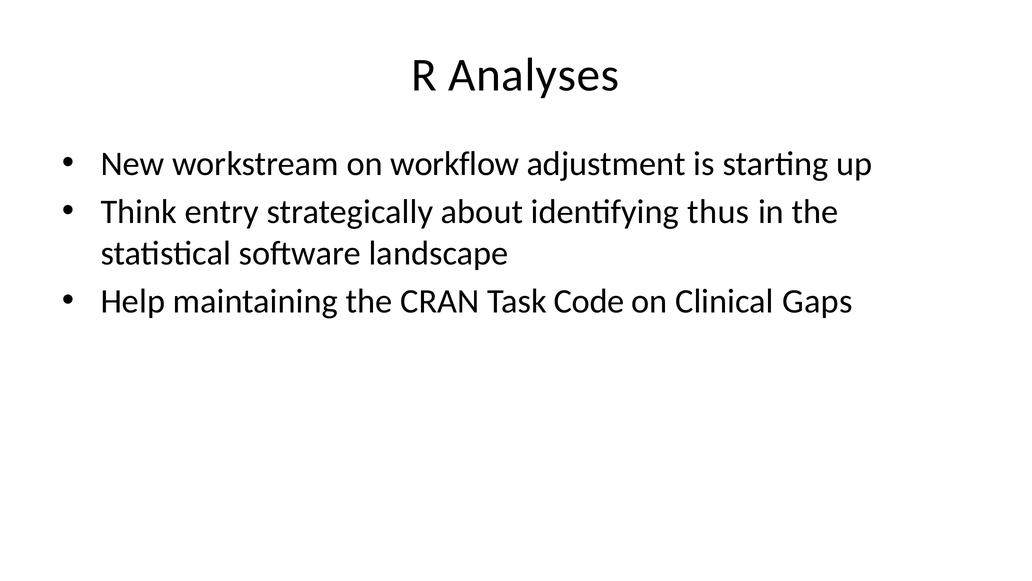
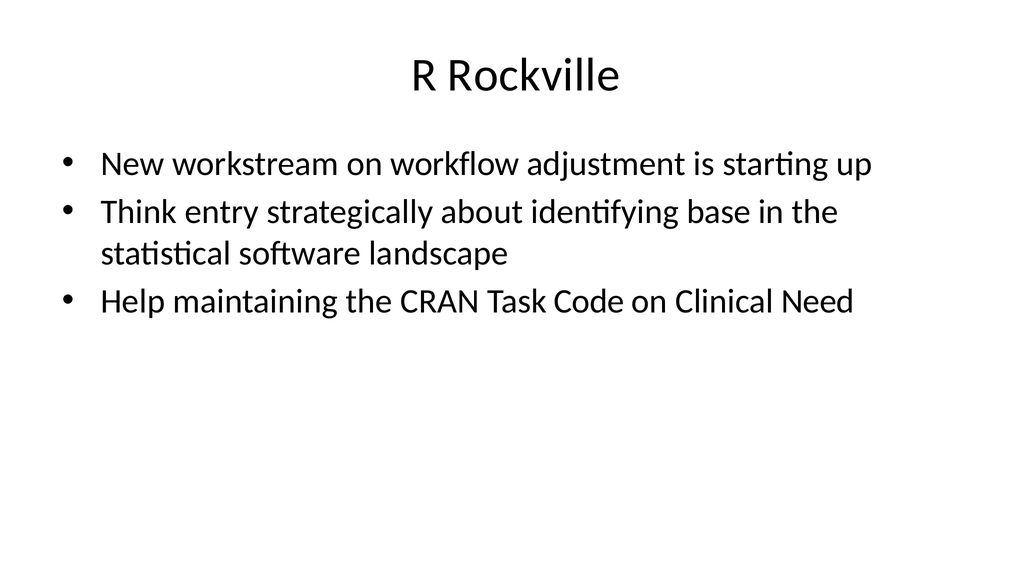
Analyses: Analyses -> Rockville (534, 75)
thus: thus -> base (719, 212)
Gaps: Gaps -> Need (818, 301)
